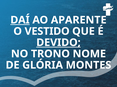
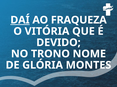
APARENTE: APARENTE -> FRAQUEZA (79, 20)
VESTIDO: VESTIDO -> VITÓRIA (47, 32)
DEVIDO underline: present -> none (58, 43)
